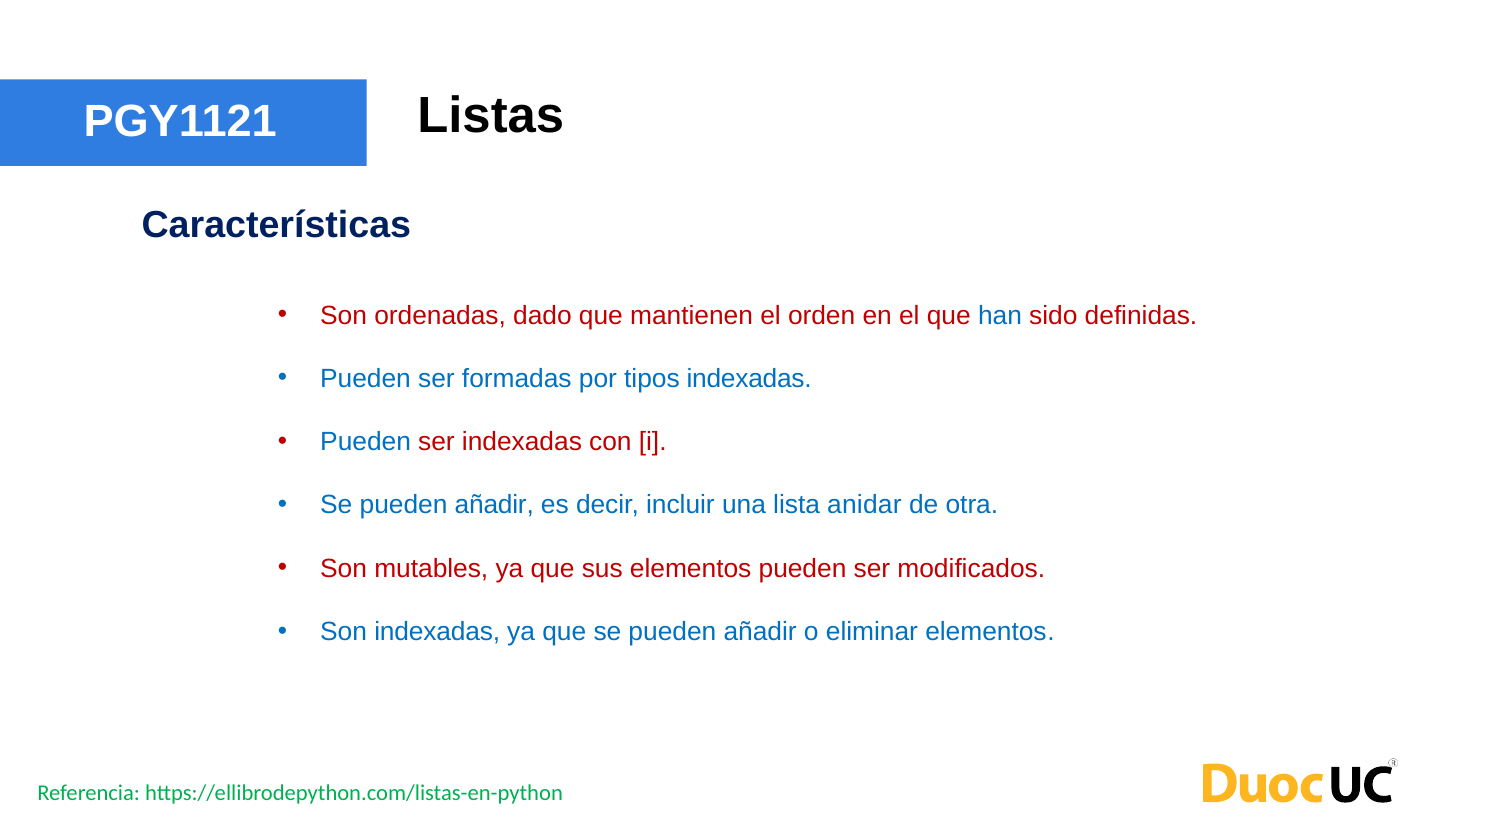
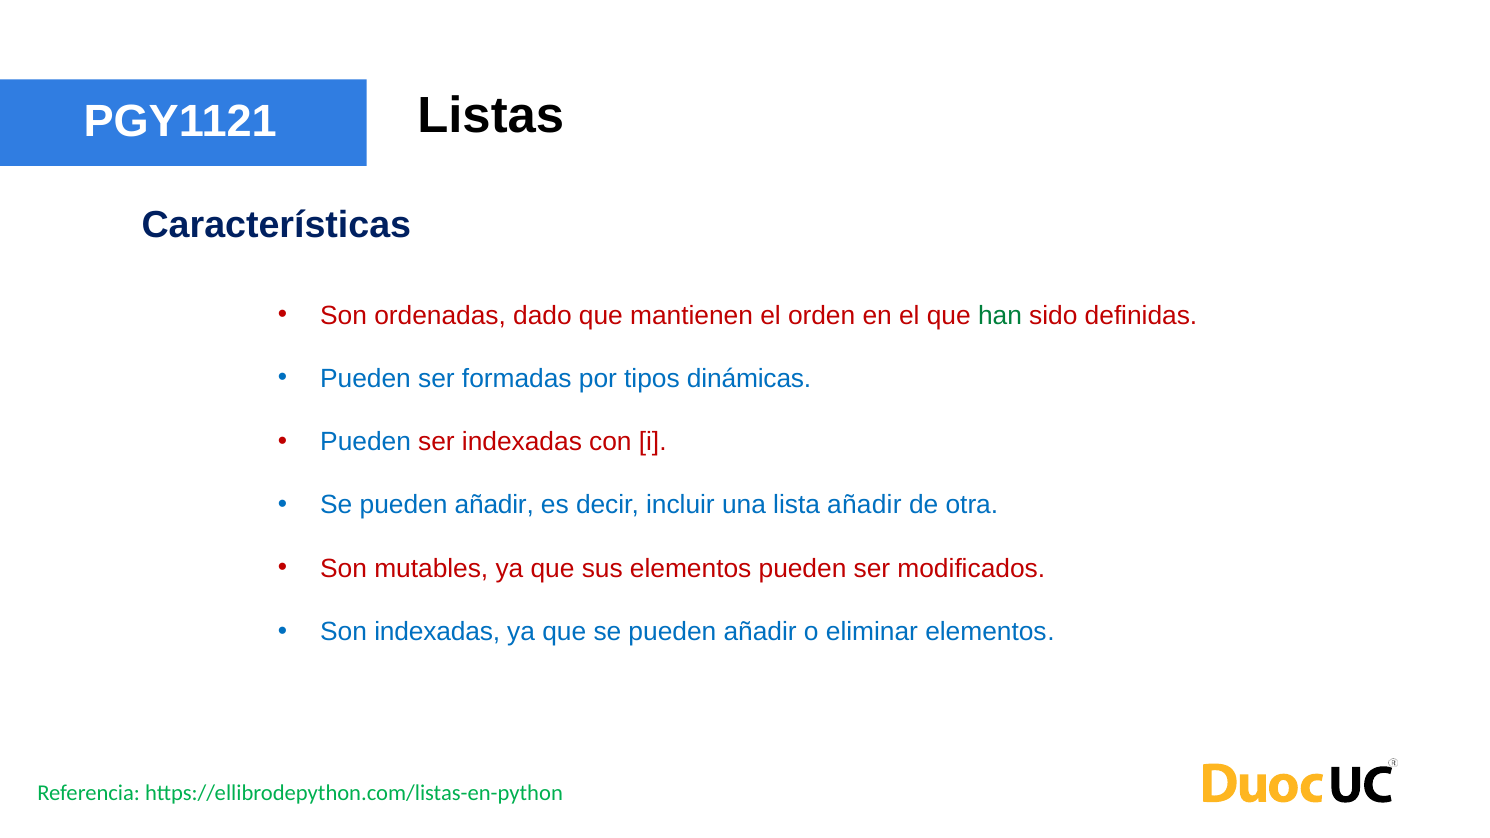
han colour: blue -> green (1000, 315)
tipos indexadas: indexadas -> dinámicas (749, 379)
lista anidar: anidar -> añadir (864, 505)
